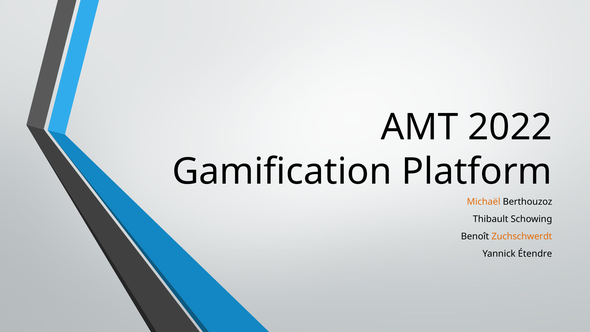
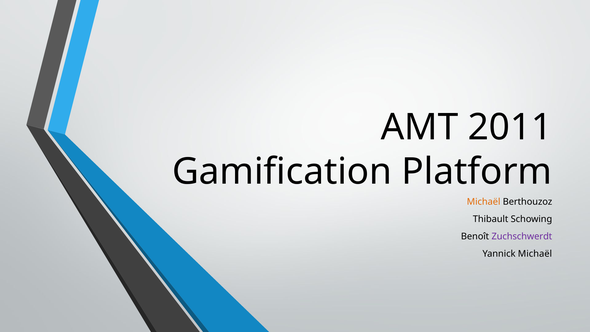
2022: 2022 -> 2011 (510, 127)
Zuchschwerdt colour: orange -> purple (522, 236)
Yannick Étendre: Étendre -> Michaël (535, 254)
